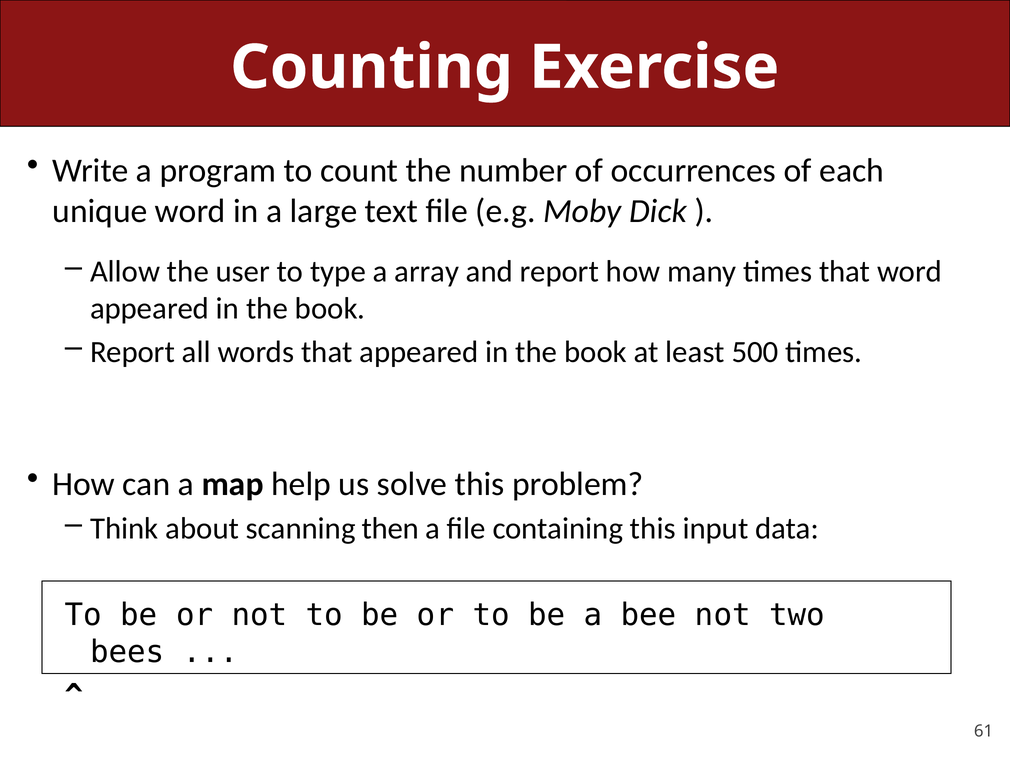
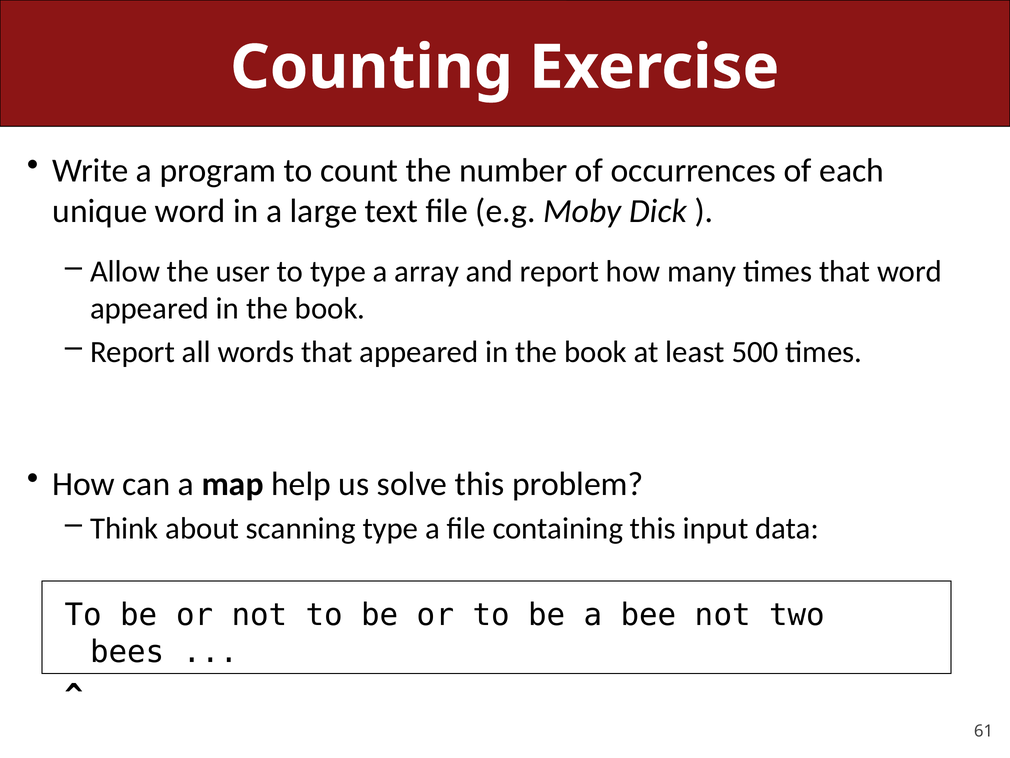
scanning then: then -> type (390, 528)
